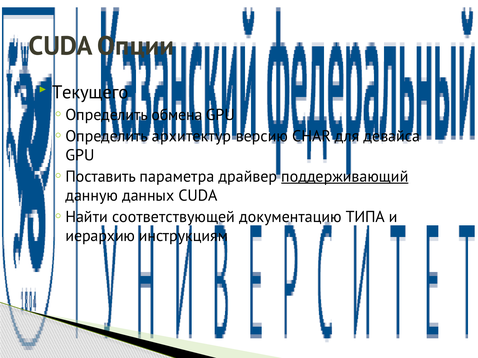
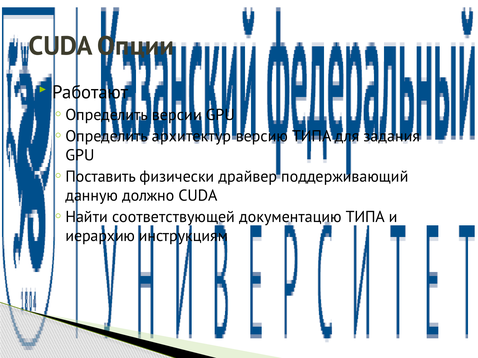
Текущего: Текущего -> Работают (90, 92)
обмена: обмена -> версии (177, 115)
версию CHAR: CHAR -> ТИПА (312, 136)
девайса: девайса -> задания (392, 136)
параметра: параметра -> физически (177, 177)
поддерживающий underline: present -> none (345, 177)
данных: данных -> должно (148, 196)
